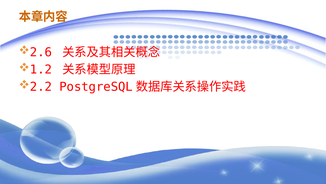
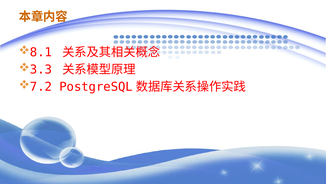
2.6: 2.6 -> 8.1 (41, 52)
1.2: 1.2 -> 3.3 (41, 69)
2.2: 2.2 -> 7.2 (41, 86)
